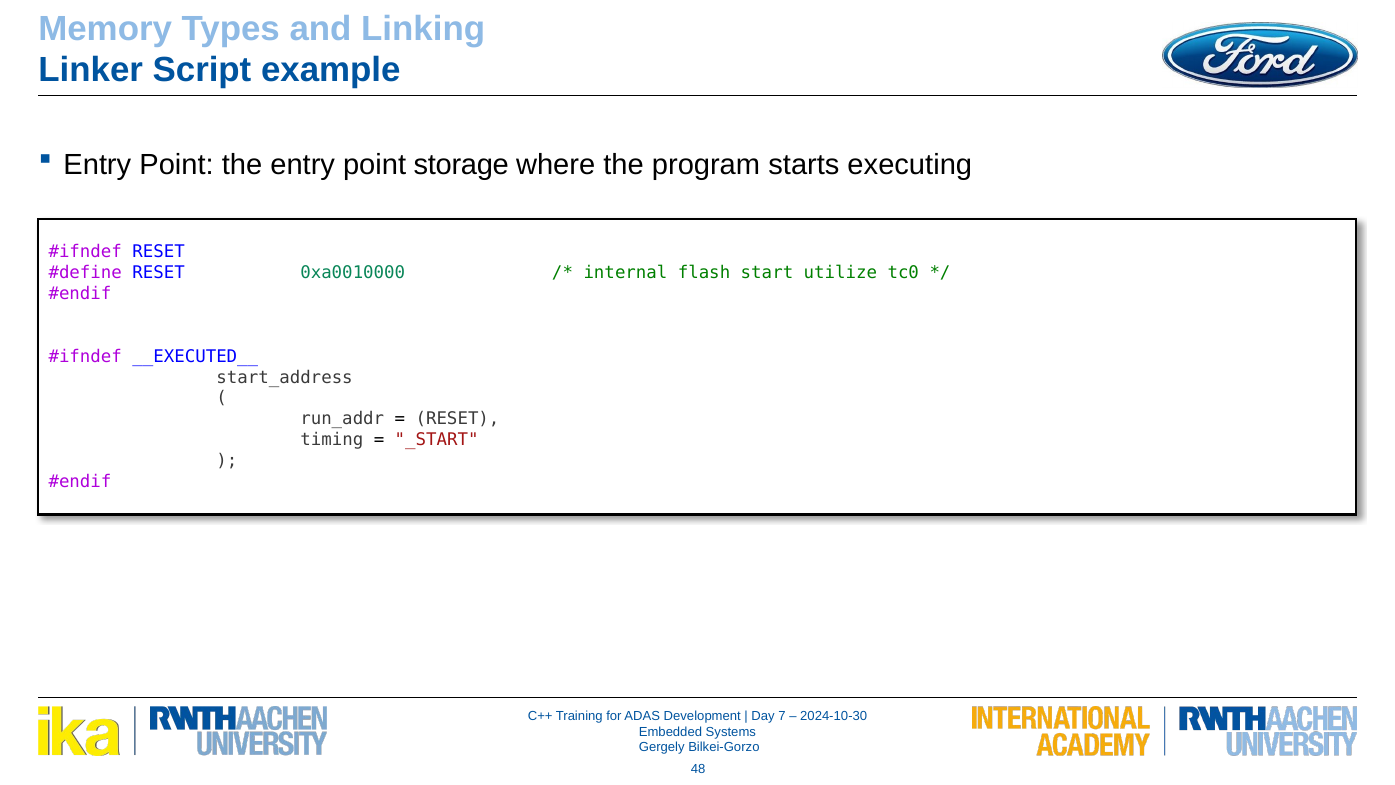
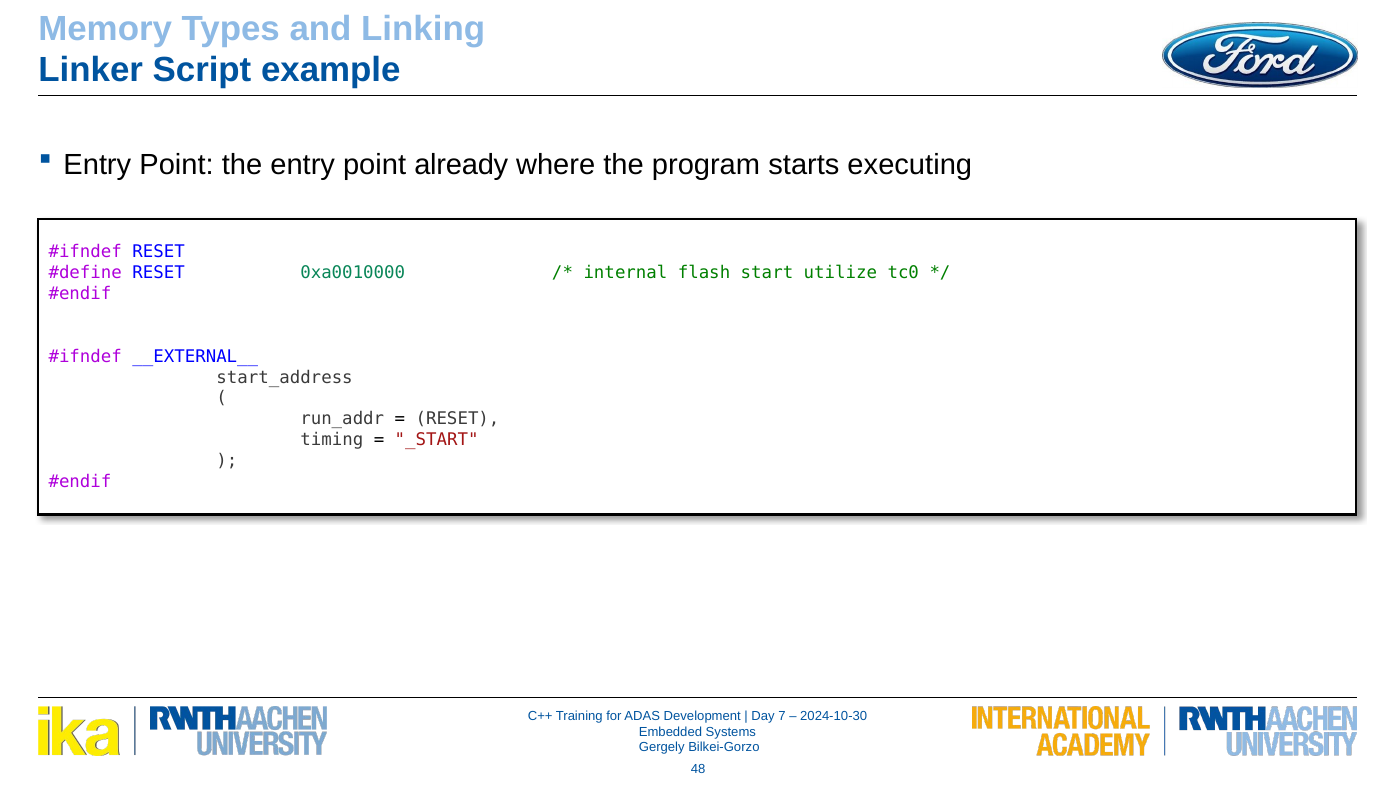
storage: storage -> already (461, 165)
__EXECUTED__: __EXECUTED__ -> __EXTERNAL__ (195, 356)
